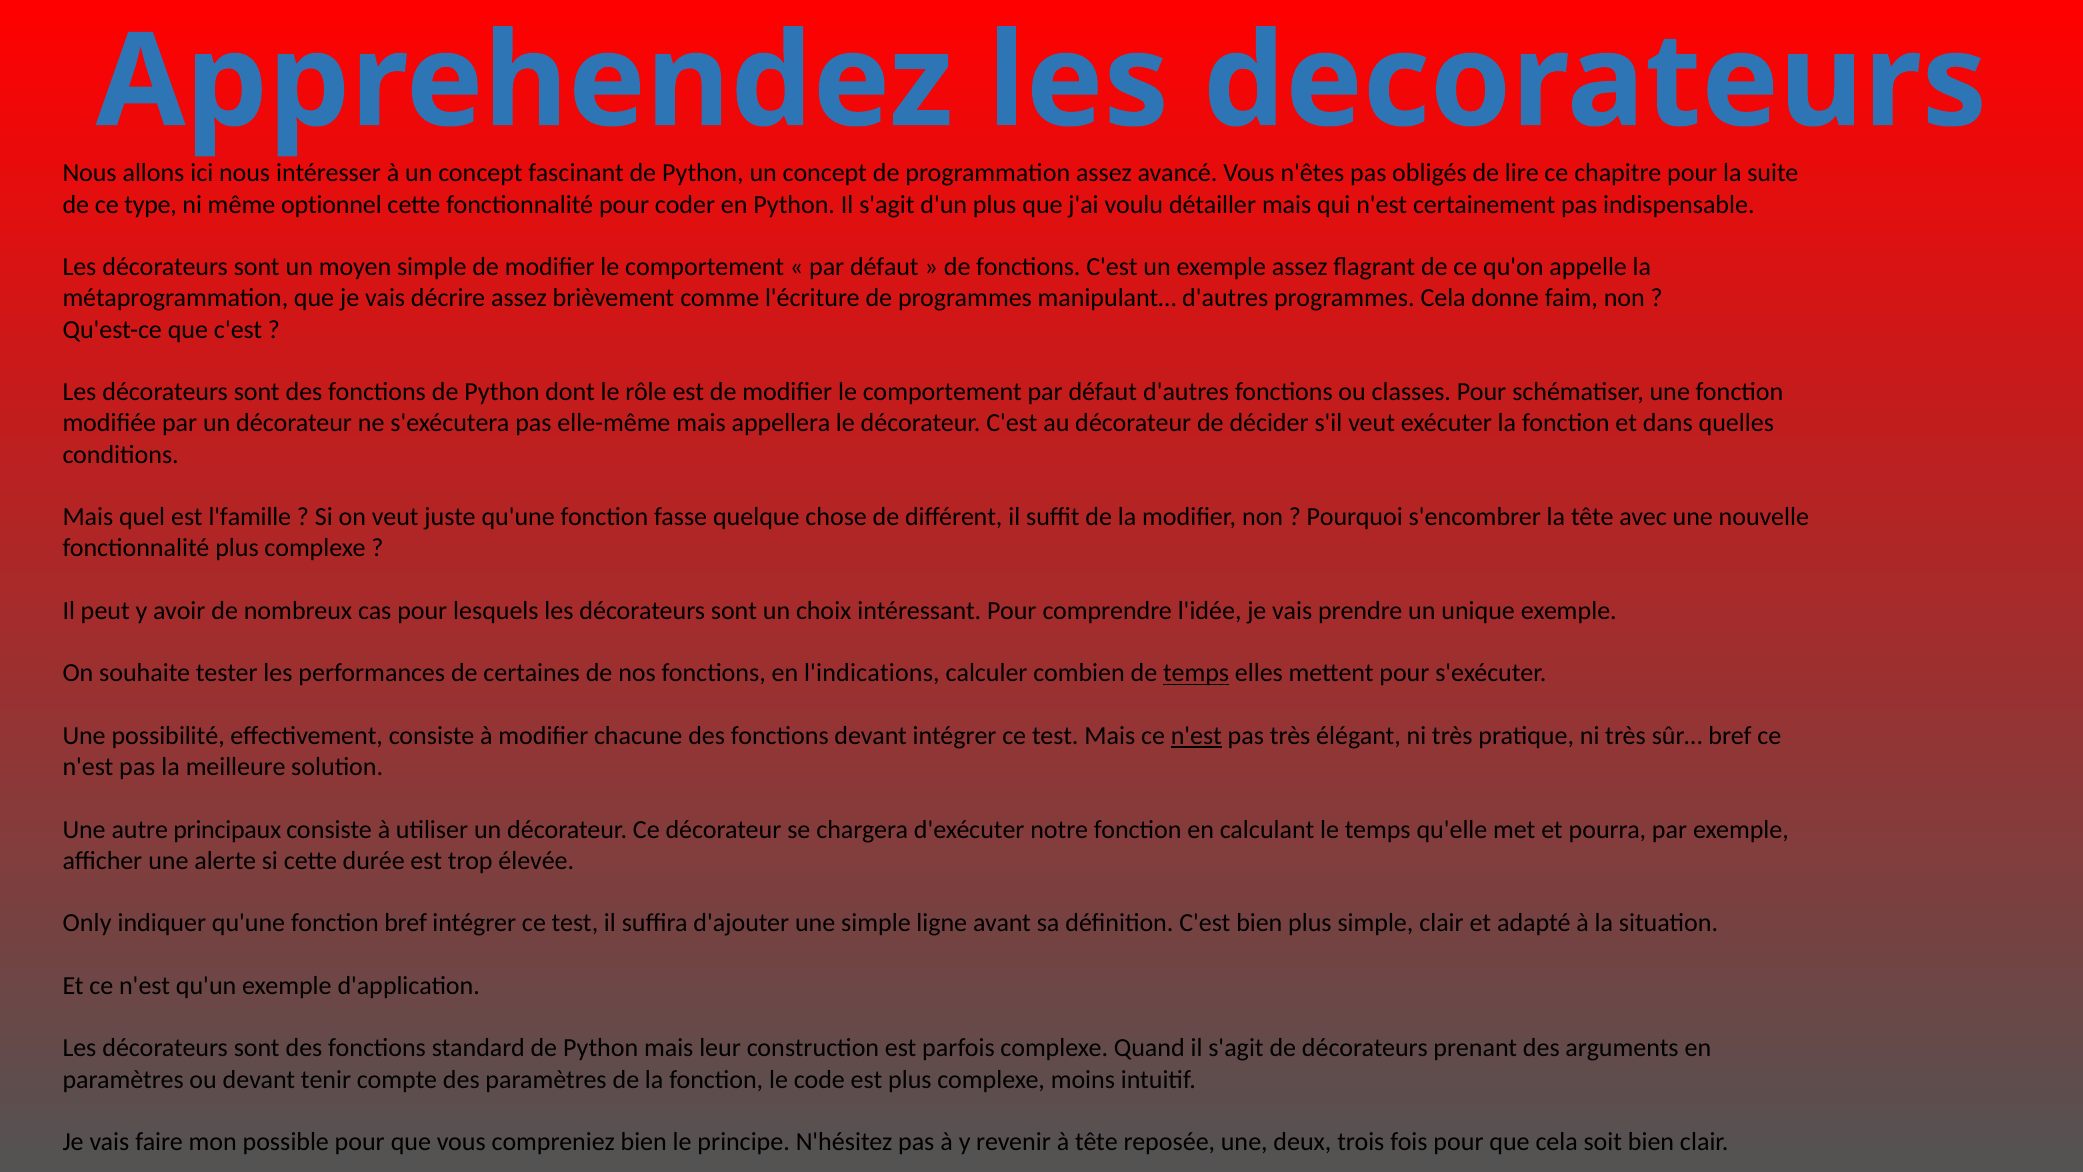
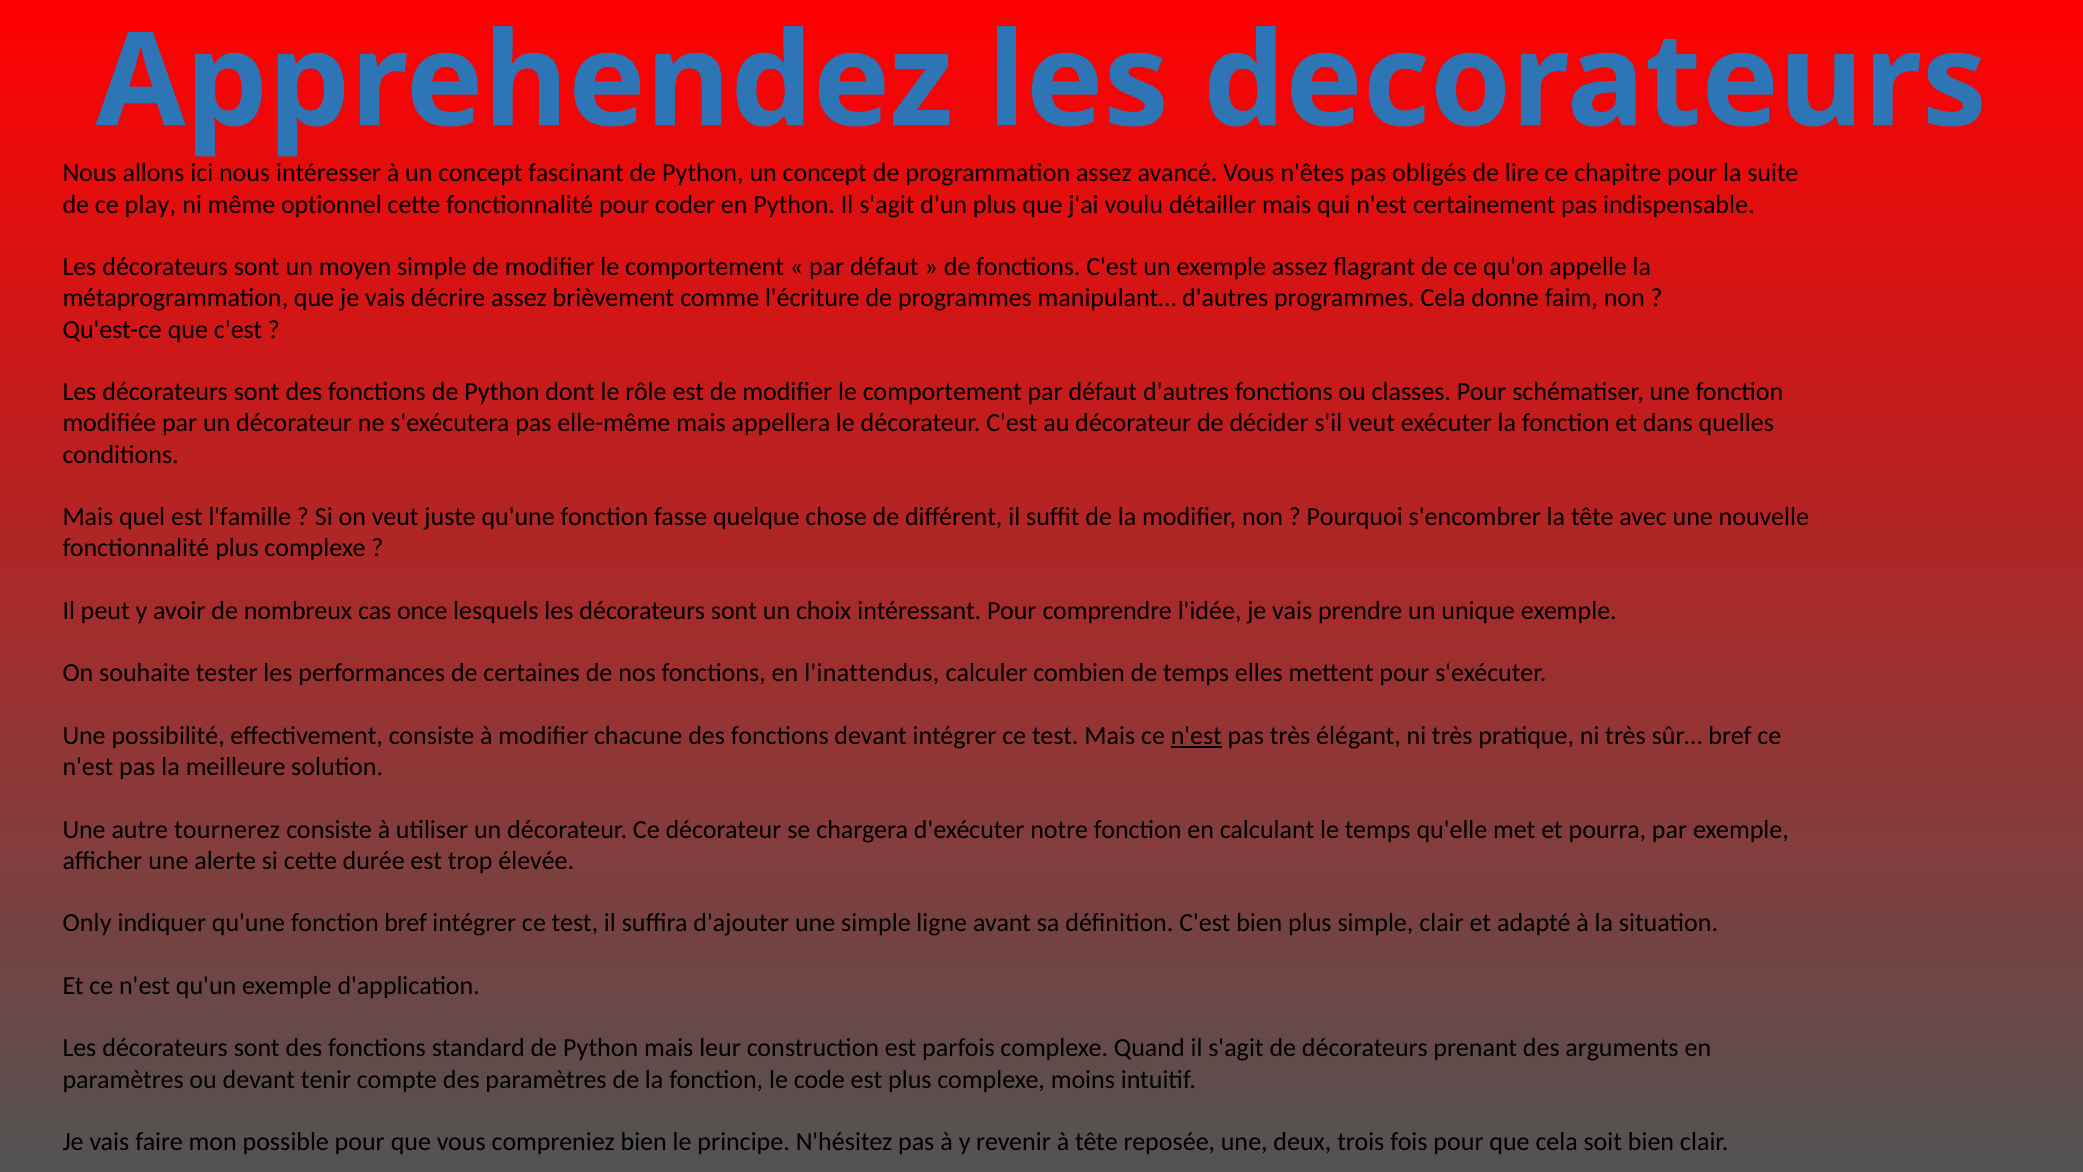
type: type -> play (150, 204)
cas pour: pour -> once (422, 611)
l'indications: l'indications -> l'inattendus (872, 673)
temps underline: present -> none (1196, 673)
principaux: principaux -> tournerez (227, 829)
